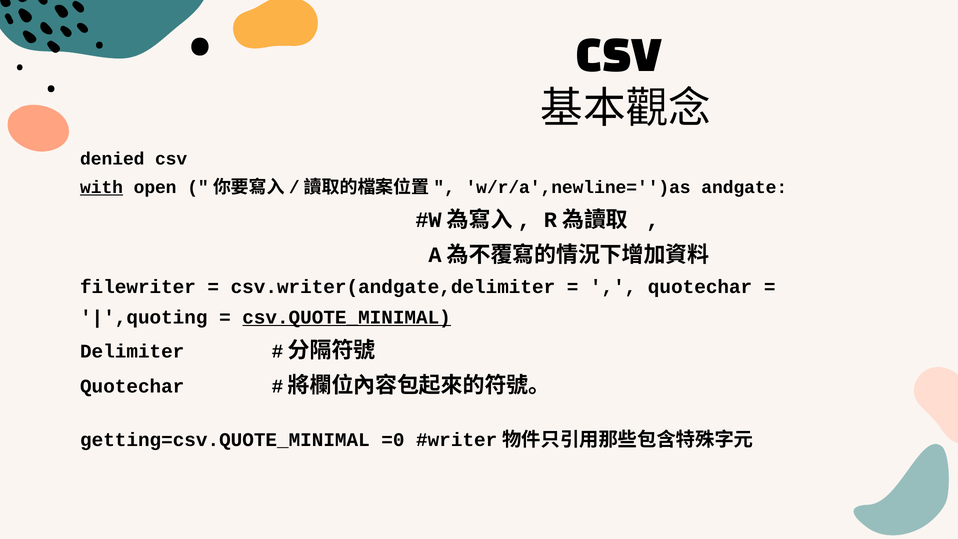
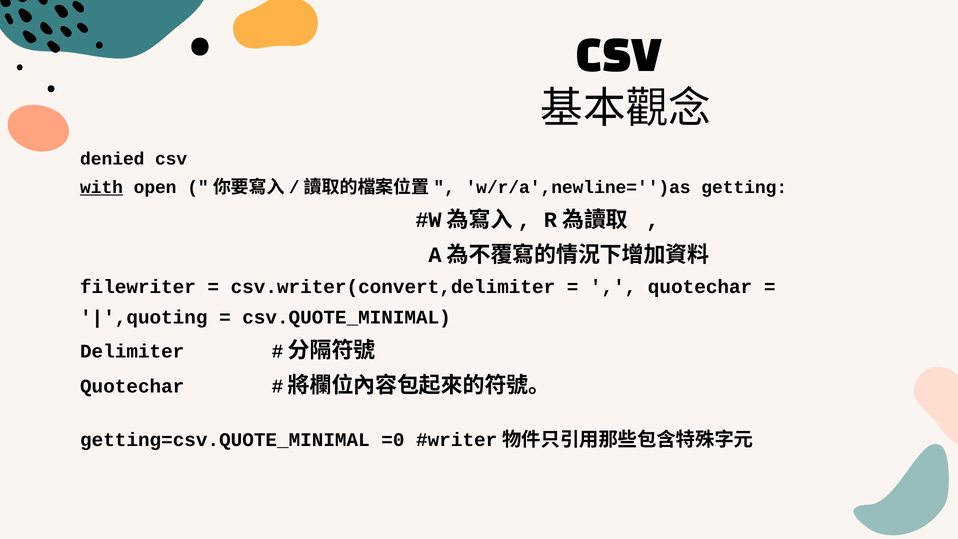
andgate: andgate -> getting (744, 187)
csv.writer(andgate,delimiter: csv.writer(andgate,delimiter -> csv.writer(convert,delimiter (393, 287)
csv.QUOTE_MINIMAL underline: present -> none (347, 317)
